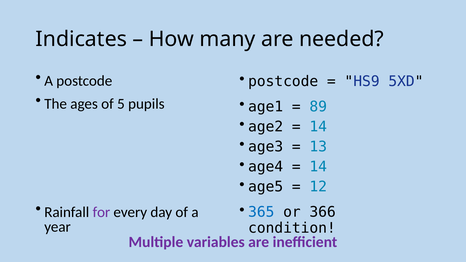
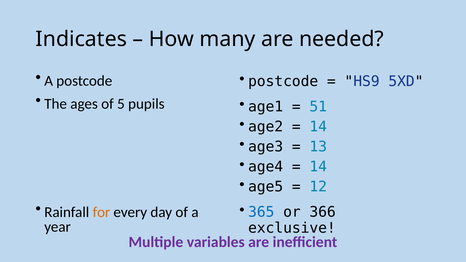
89: 89 -> 51 (318, 107)
for colour: purple -> orange (101, 212)
condition: condition -> exclusive (292, 228)
